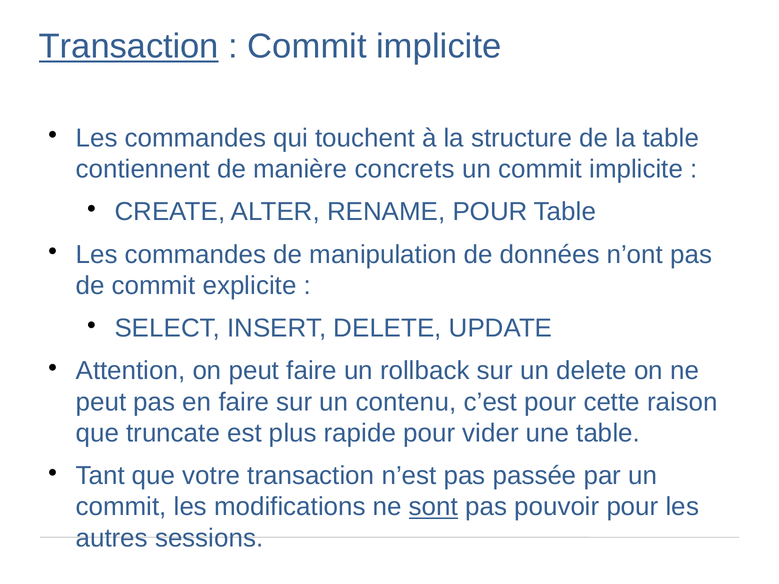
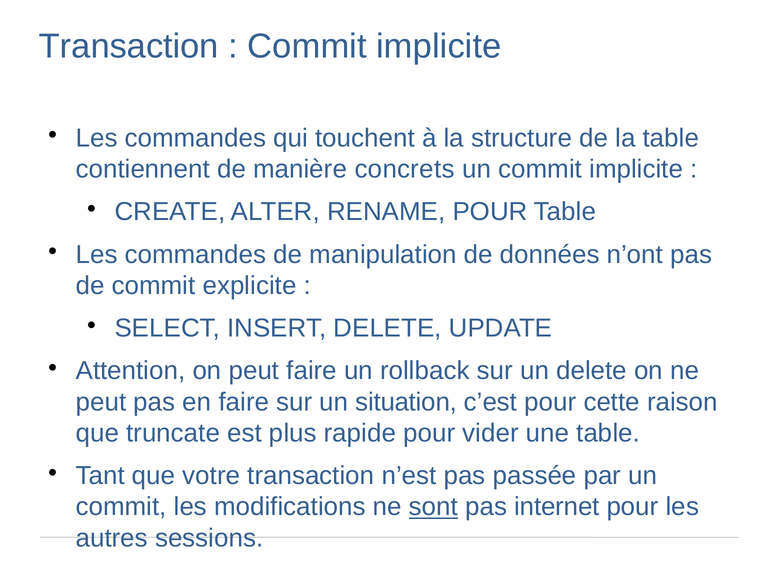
Transaction underline: present -> none (129, 47)
contenu: contenu -> situation (406, 402)
pouvoir: pouvoir -> internet (557, 507)
